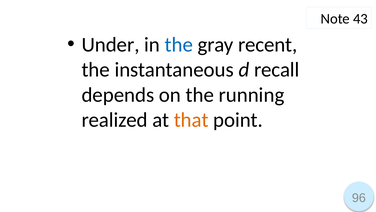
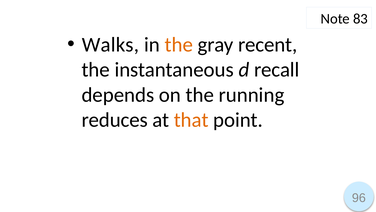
43: 43 -> 83 (360, 19)
Under: Under -> Walks (110, 45)
the colour: blue -> orange (179, 45)
realized: realized -> reduces (115, 120)
